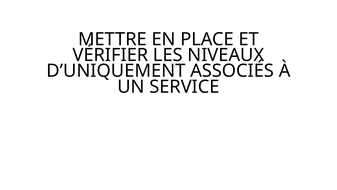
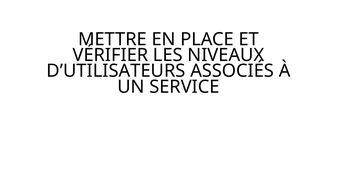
D’UNIQUEMENT: D’UNIQUEMENT -> D’UTILISATEURS (116, 71)
